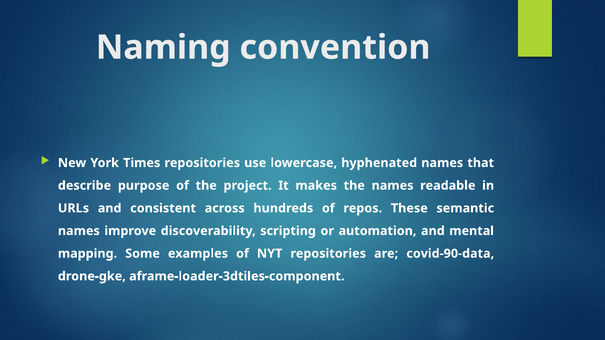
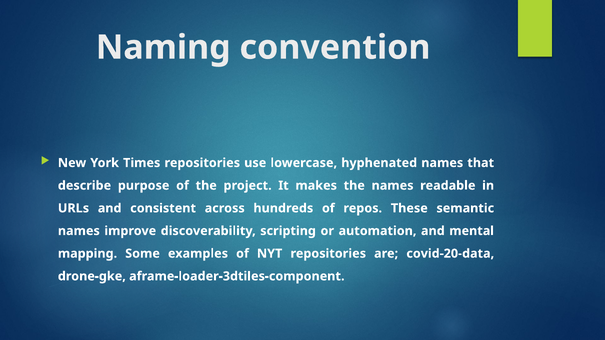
covid-90-data: covid-90-data -> covid-20-data (450, 254)
